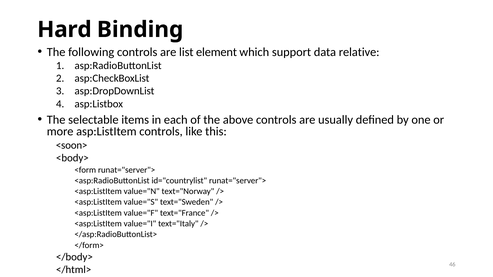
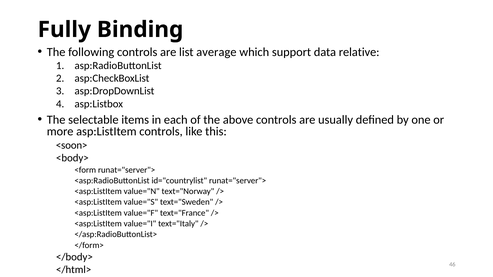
Hard: Hard -> Fully (64, 30)
element: element -> average (216, 52)
